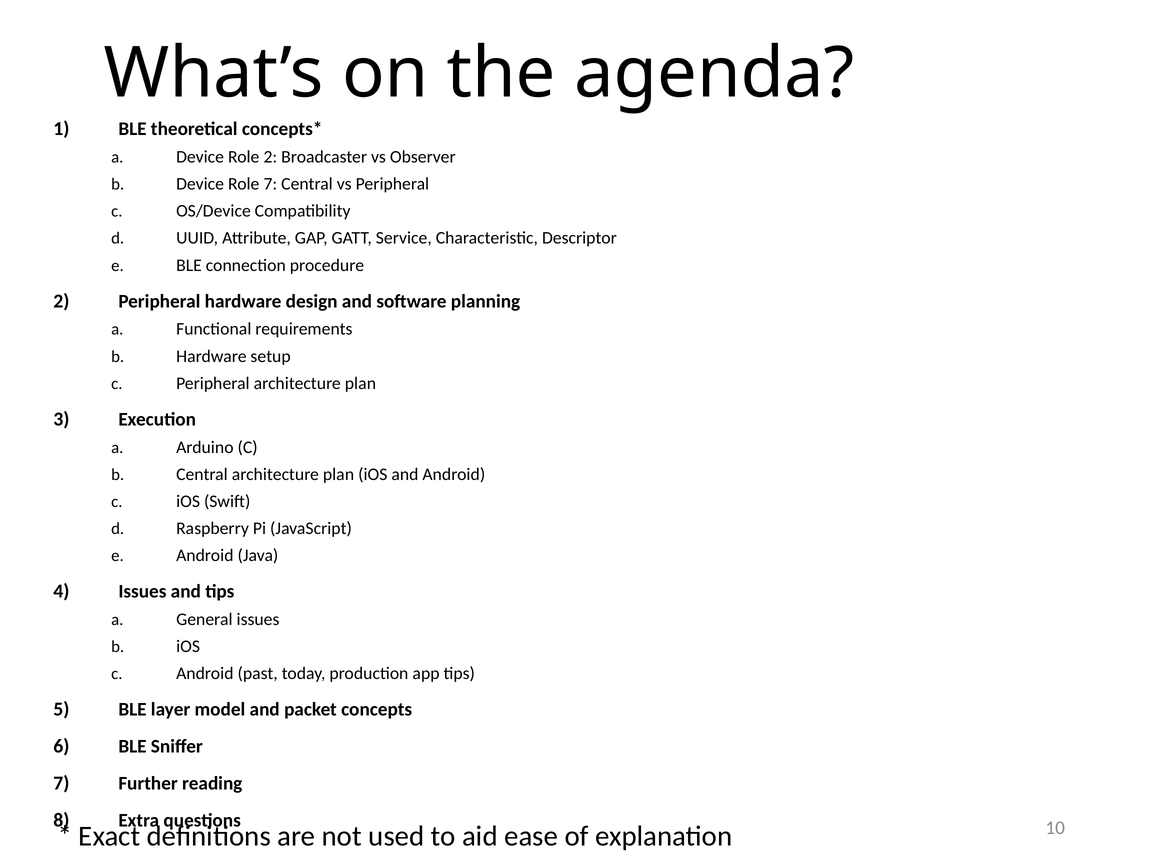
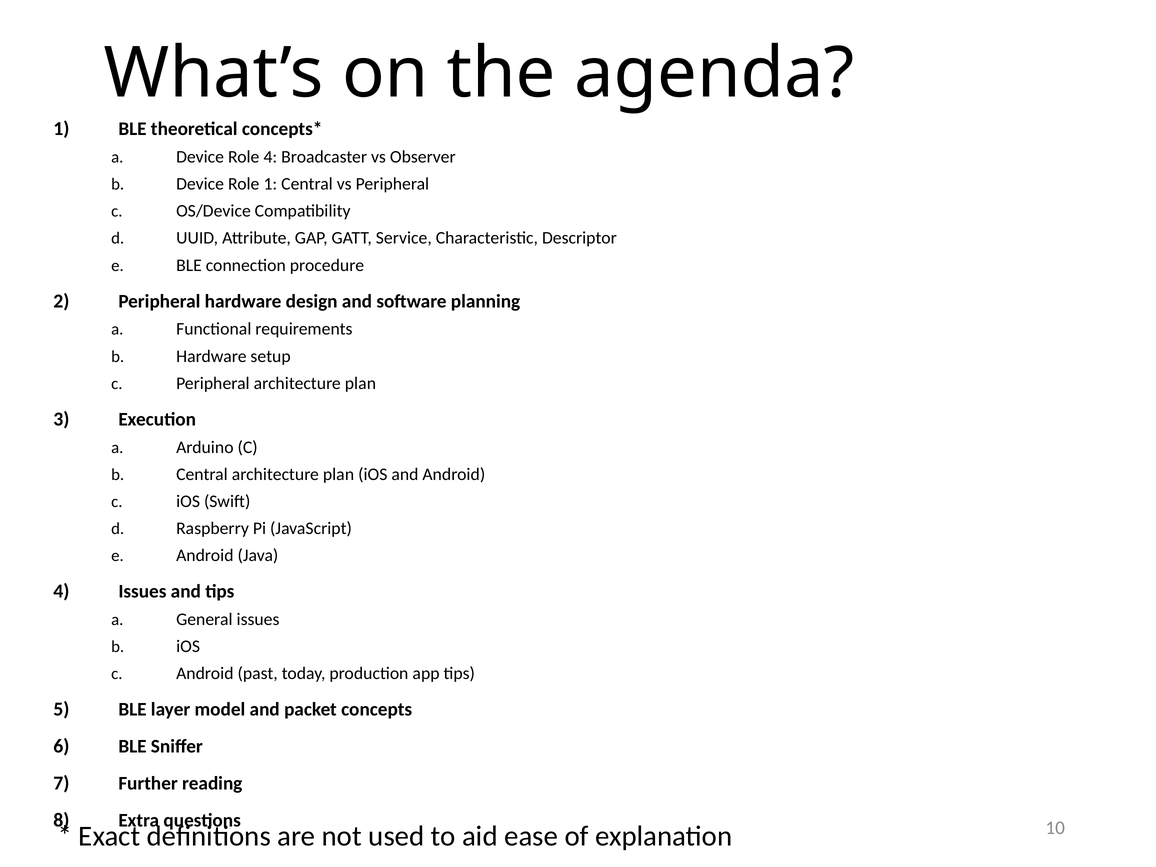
Role 2: 2 -> 4 (270, 157)
Role 7: 7 -> 1 (270, 184)
